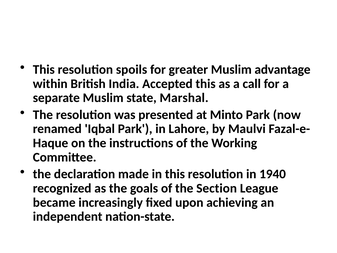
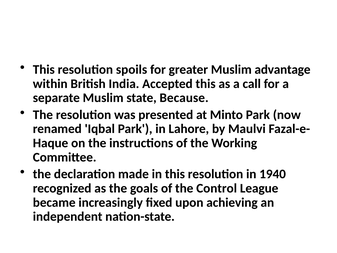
Marshal: Marshal -> Because (184, 98)
Section: Section -> Control (217, 188)
